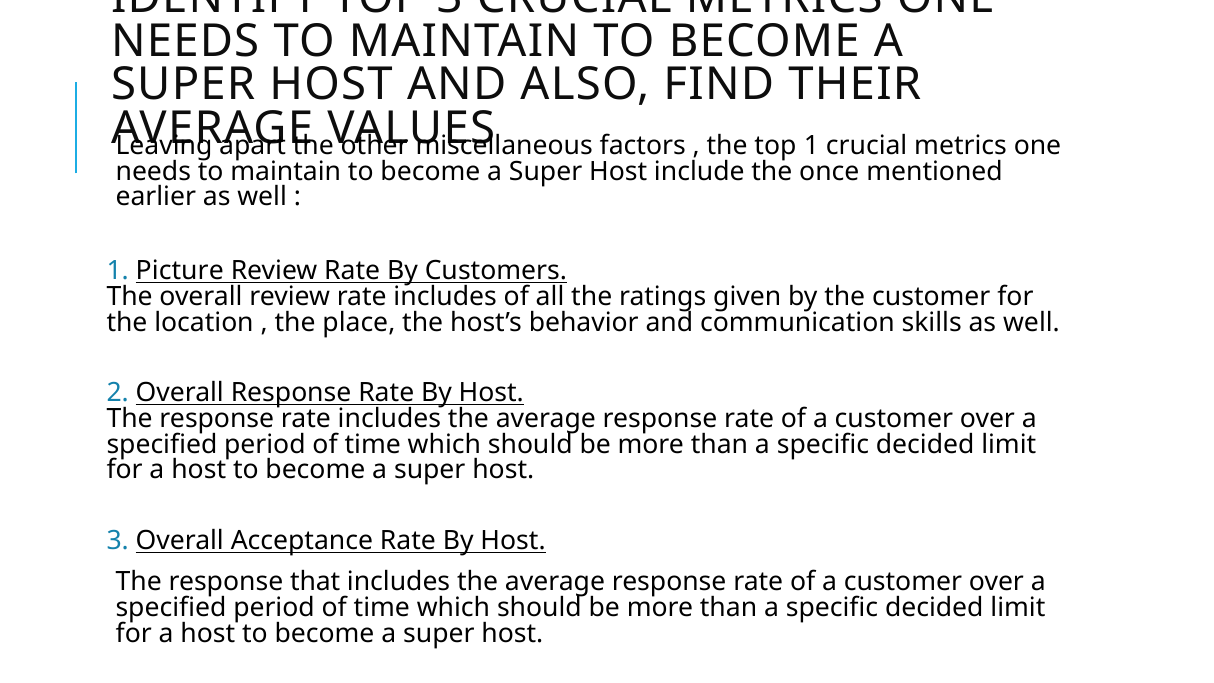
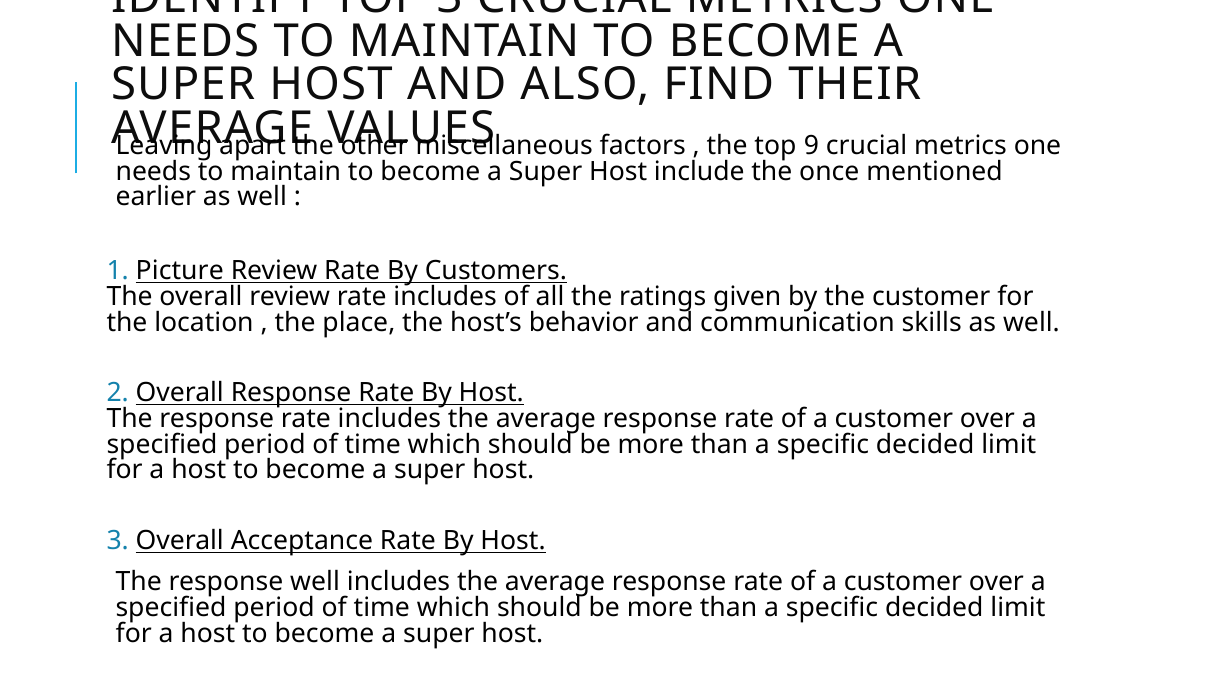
top 1: 1 -> 9 (811, 145)
response that: that -> well (315, 582)
